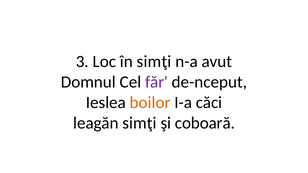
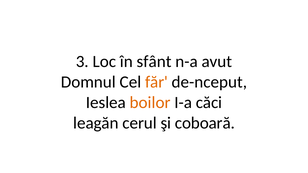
în simţi: simţi -> sfânt (154, 62)
făr colour: purple -> orange (156, 82)
leagăn simţi: simţi -> cerul (140, 123)
